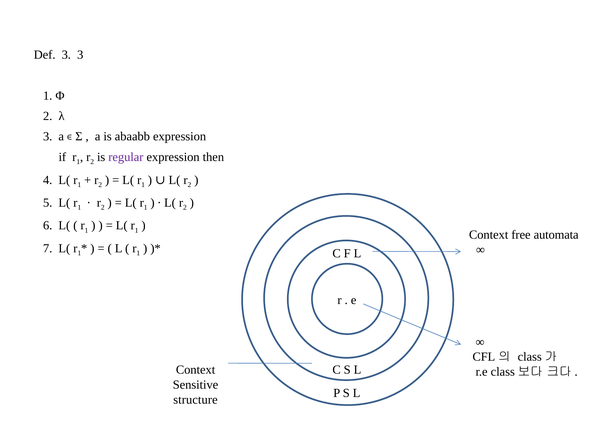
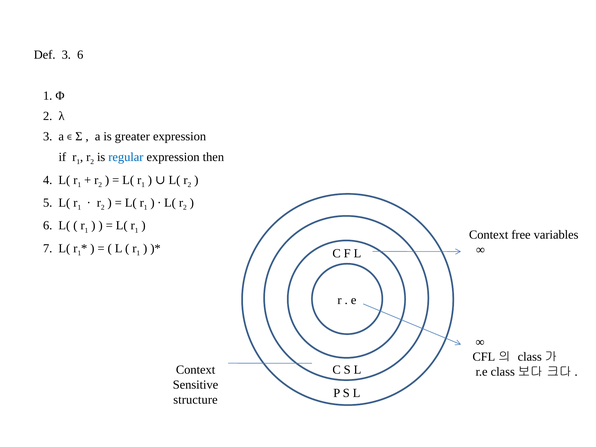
3 3: 3 -> 6 (80, 55)
abaabb: abaabb -> greater (132, 136)
regular colour: purple -> blue (126, 157)
automata: automata -> variables (556, 235)
